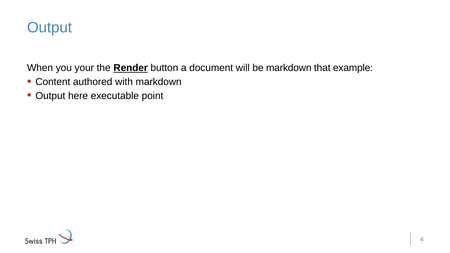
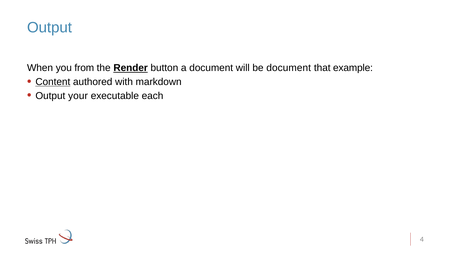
your: your -> from (84, 68)
be markdown: markdown -> document (289, 68)
Content underline: none -> present (53, 82)
here: here -> your (78, 96)
point: point -> each (153, 96)
